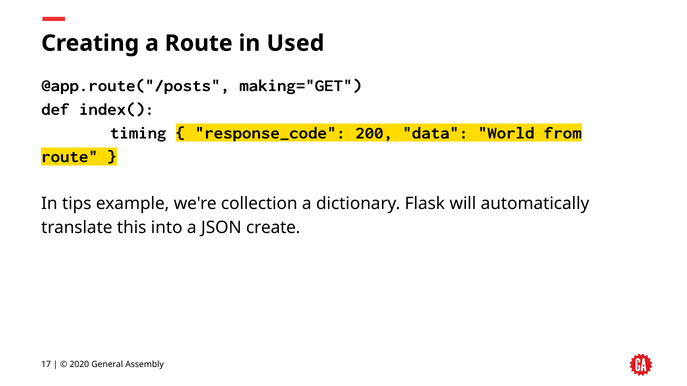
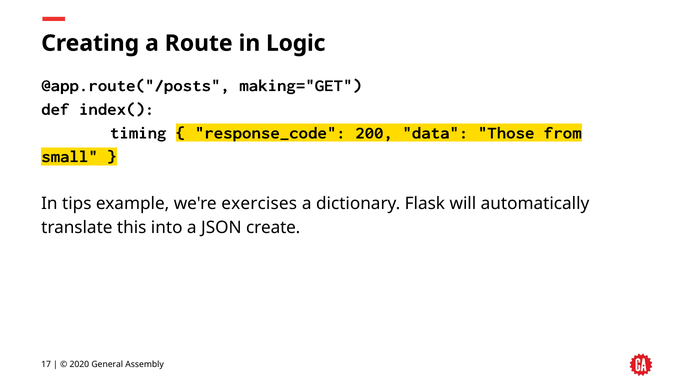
Used: Used -> Logic (296, 43)
World: World -> Those (506, 133)
route: route -> small (70, 157)
collection: collection -> exercises (259, 204)
